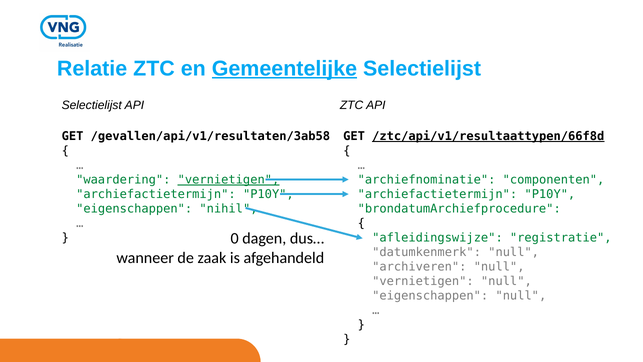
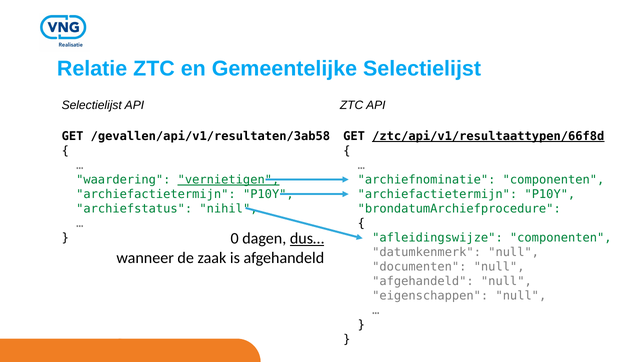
Gemeentelijke underline: present -> none (284, 68)
eigenschappen: eigenschappen -> archiefstatus (134, 209)
dus… underline: none -> present (307, 238)
afleidingswijze registratie: registratie -> componenten (561, 237)
archiveren: archiveren -> documenten (419, 266)
vernietigen: vernietigen -> afgehandeld (423, 281)
